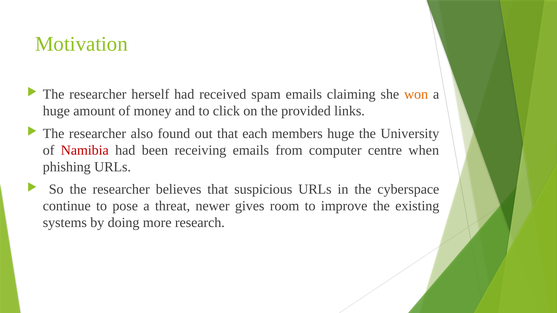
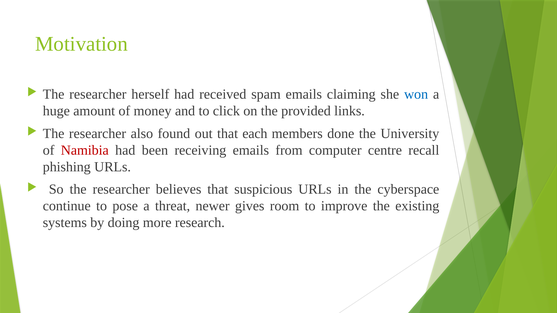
won colour: orange -> blue (416, 94)
members huge: huge -> done (341, 134)
when: when -> recall (424, 150)
